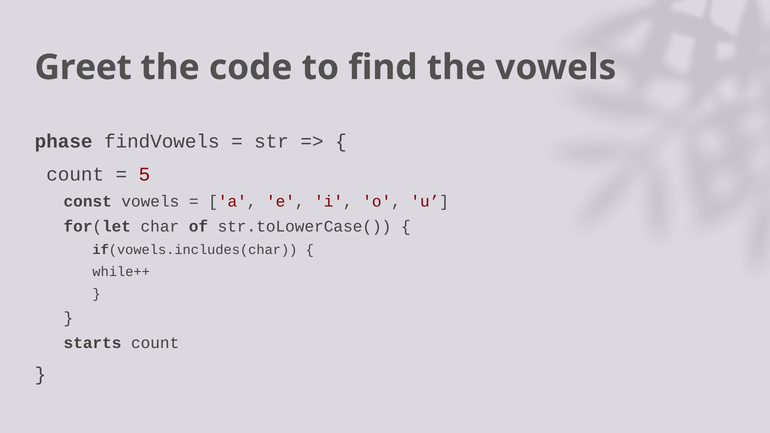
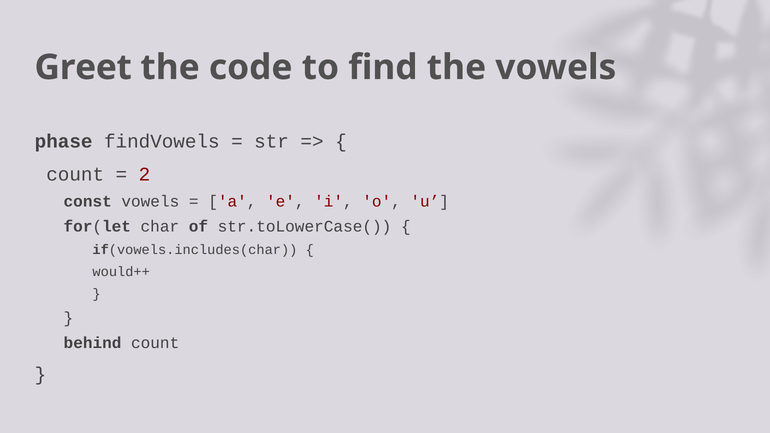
5: 5 -> 2 (144, 175)
while++: while++ -> would++ (121, 272)
starts: starts -> behind (93, 343)
